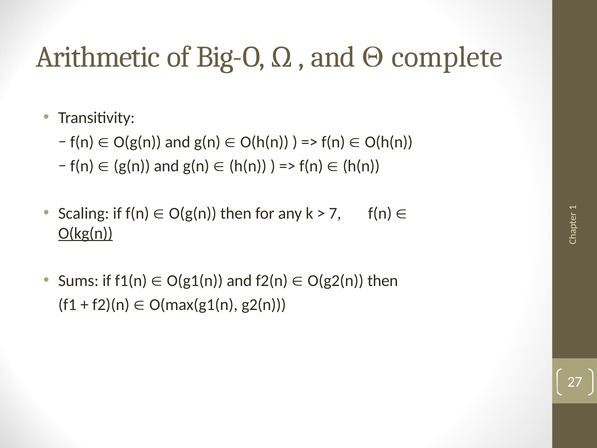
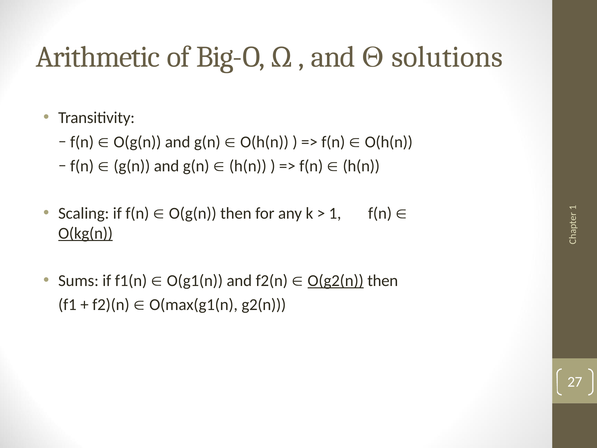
complete: complete -> solutions (447, 57)
7: 7 -> 1 (335, 213)
O(g2(n underline: none -> present (336, 281)
